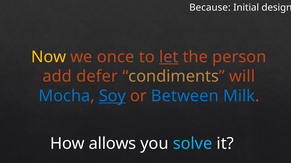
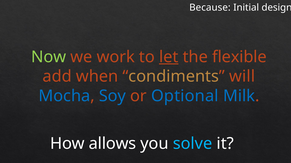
Now colour: yellow -> light green (49, 57)
once: once -> work (116, 57)
person: person -> flexible (239, 57)
defer: defer -> when (97, 77)
Soy underline: present -> none (112, 96)
Between: Between -> Optional (185, 96)
